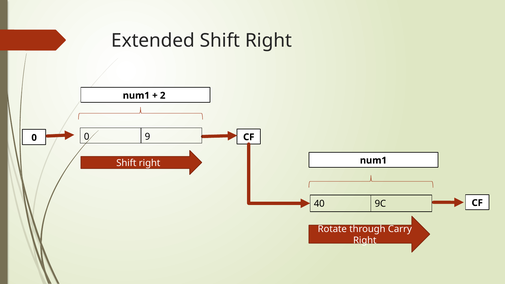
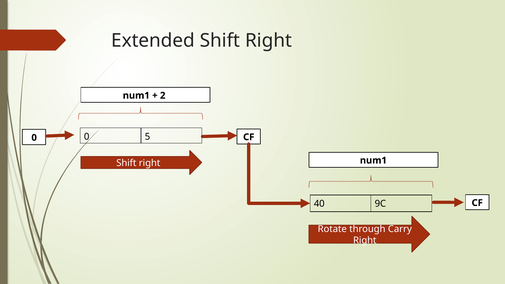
9: 9 -> 5 (147, 137)
